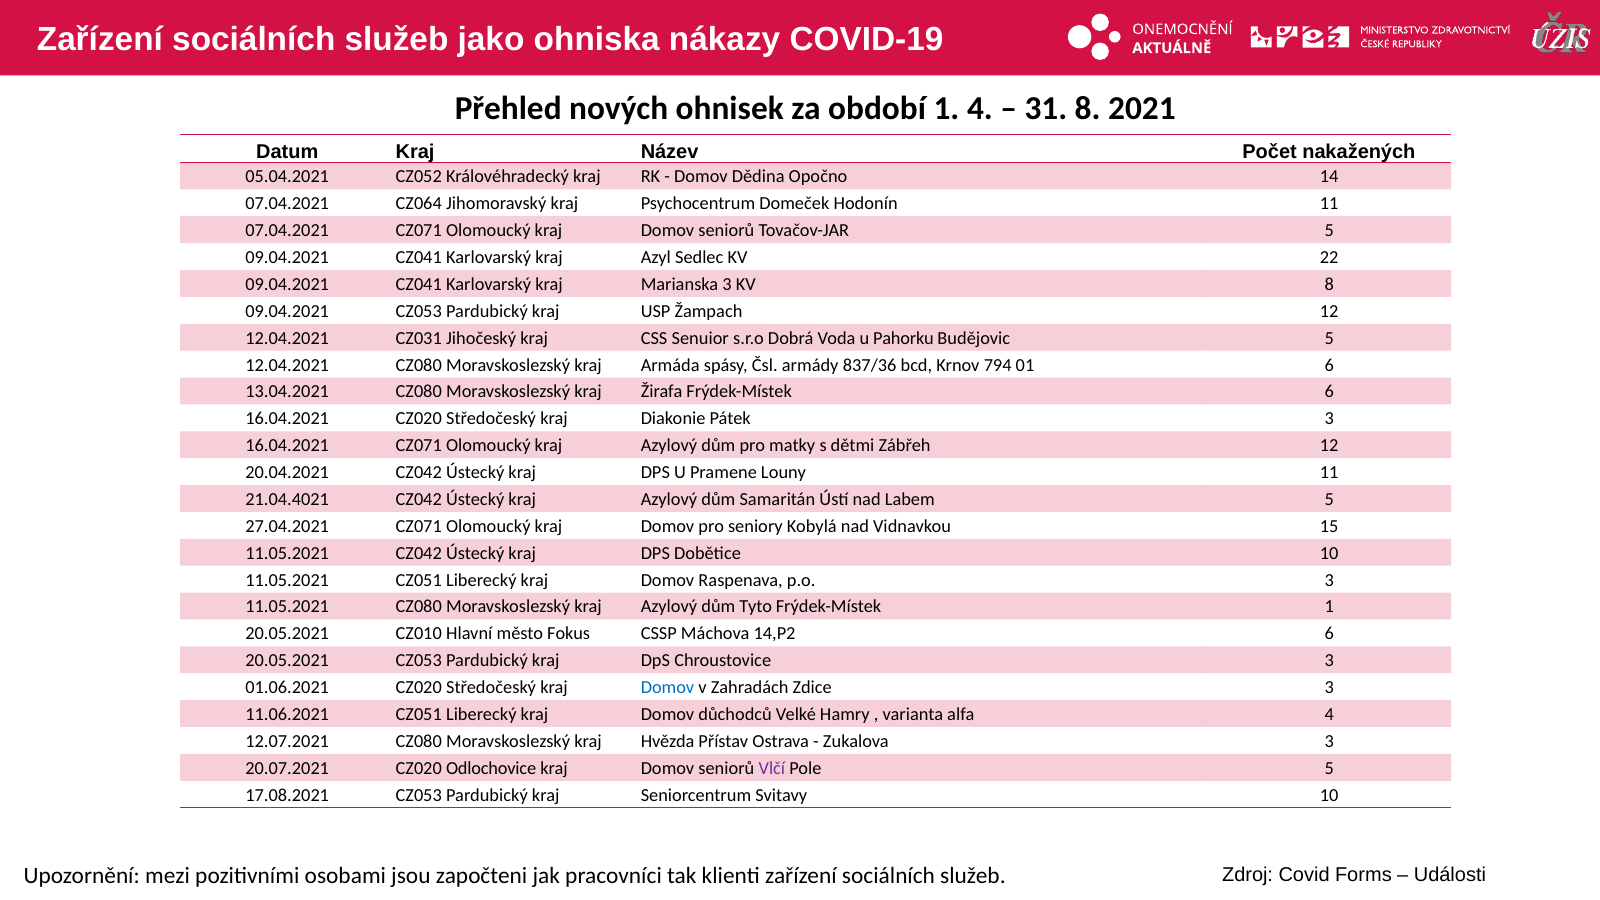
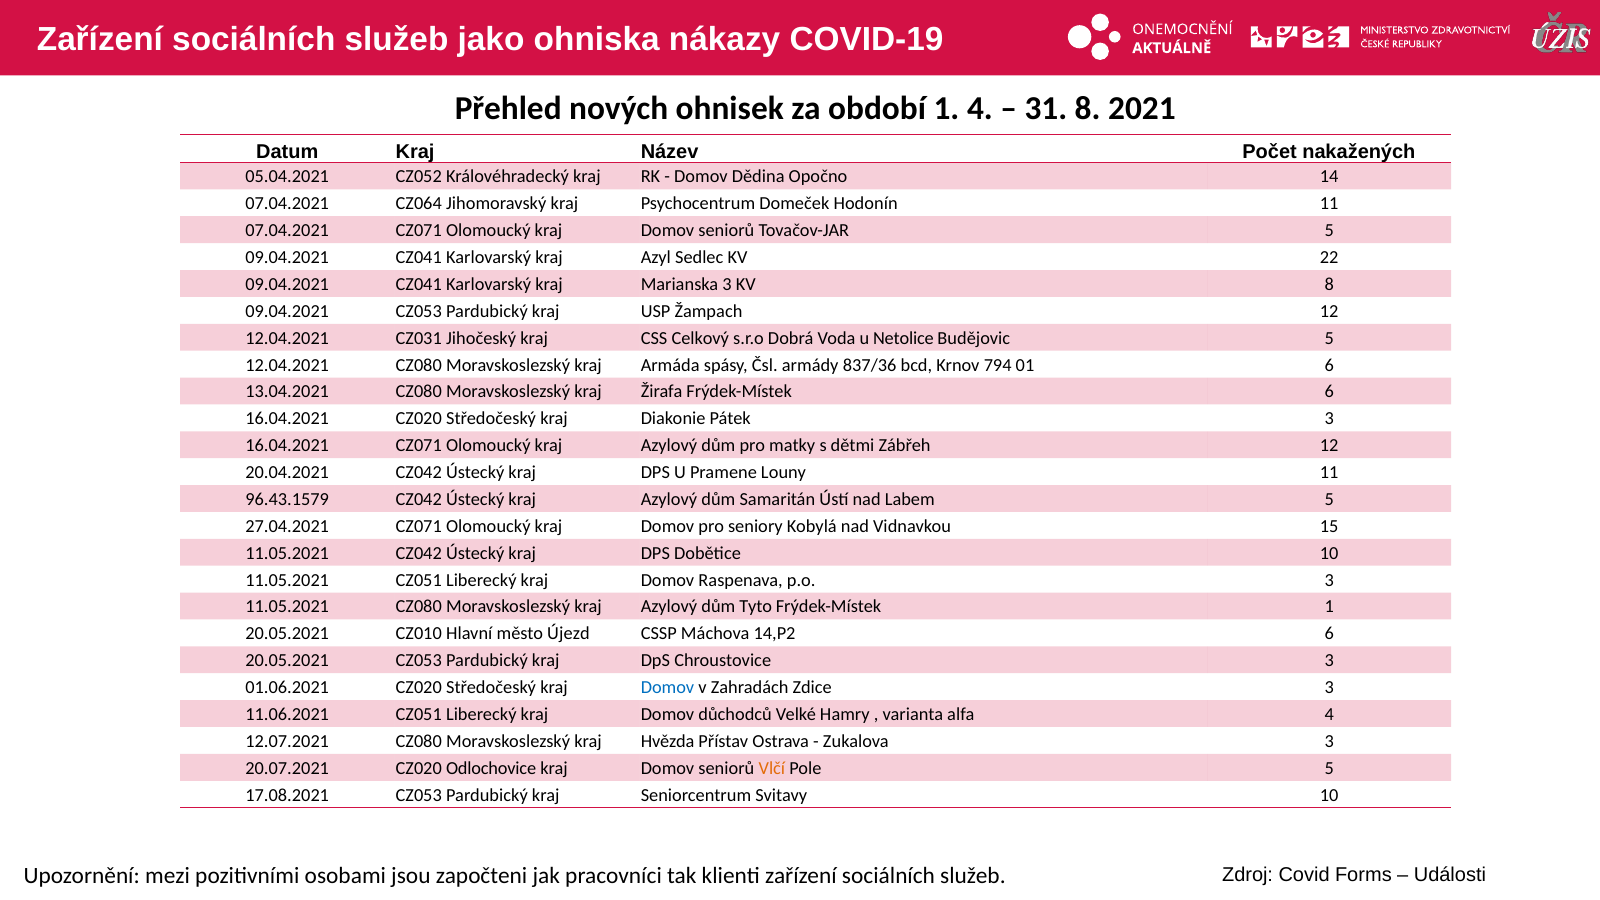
Senuior: Senuior -> Celkový (700, 338)
Pahorku: Pahorku -> Netolice (903, 338)
21.04.4021: 21.04.4021 -> 96.43.1579 (287, 499)
Fokus: Fokus -> Újezd (569, 634)
Vlčí colour: purple -> orange (772, 768)
